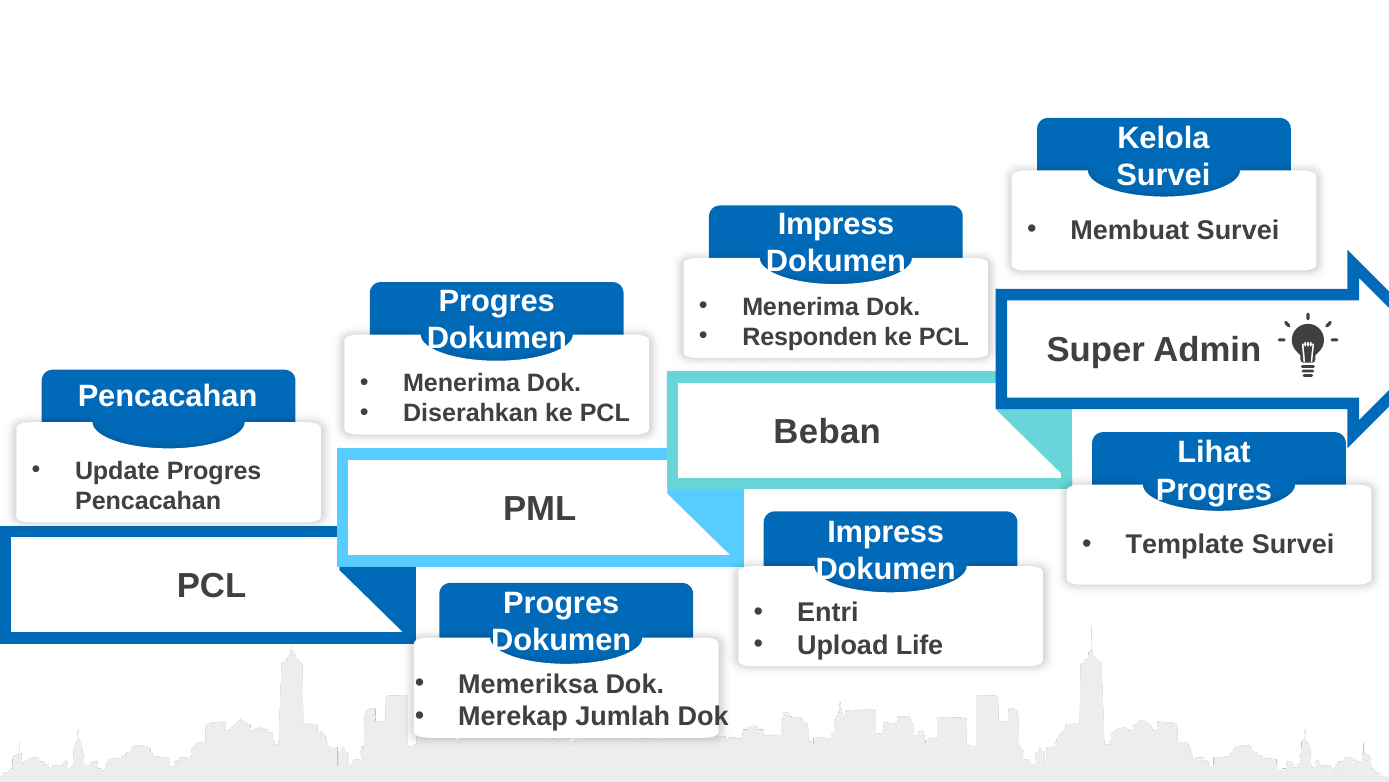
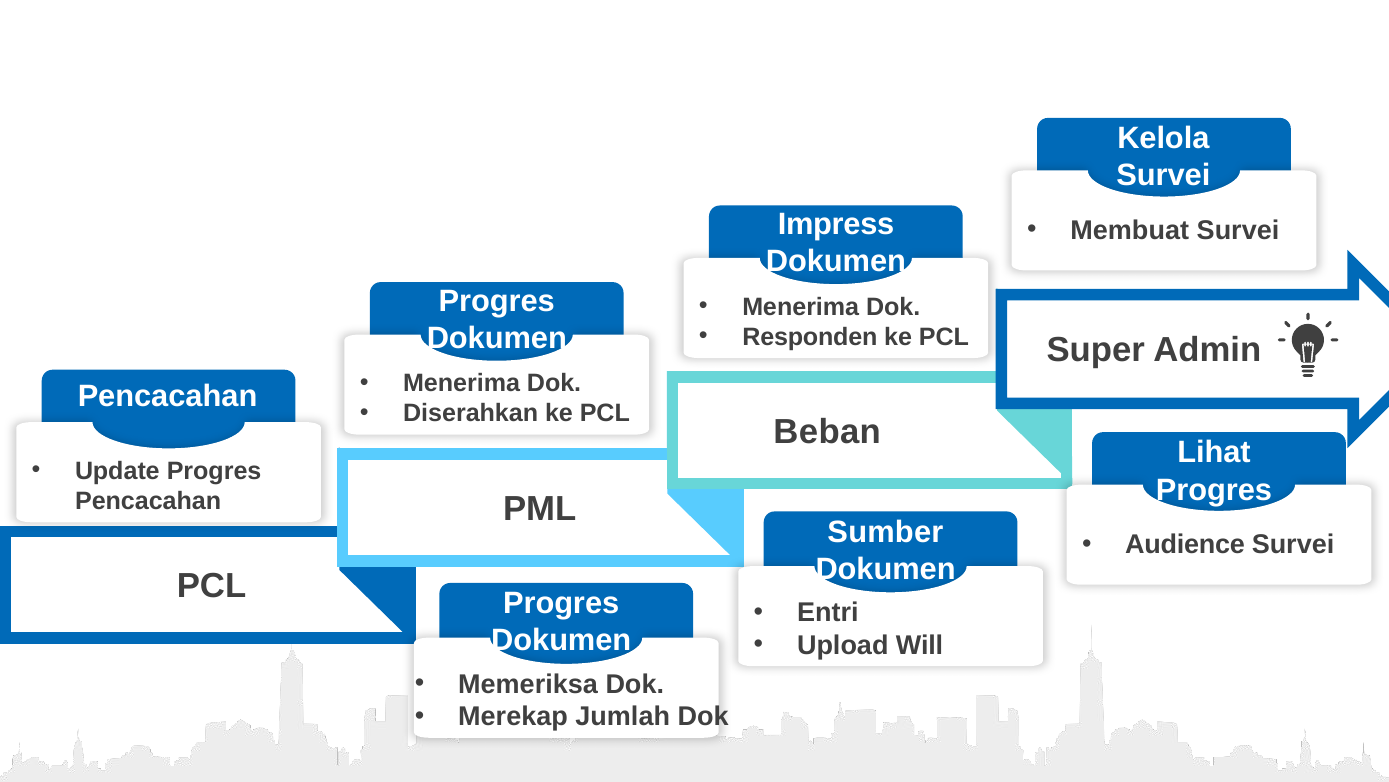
Impress: Impress -> Sumber (885, 532)
Template: Template -> Audience (1185, 544)
Life: Life -> Will (920, 645)
